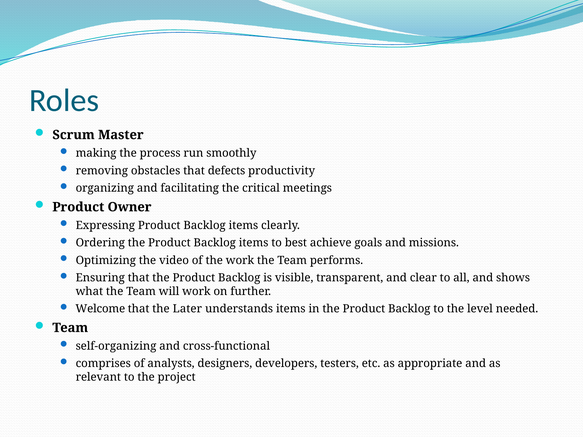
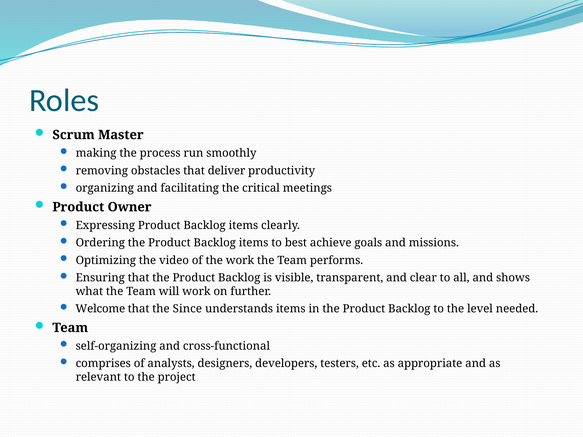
defects: defects -> deliver (227, 171)
Later: Later -> Since (187, 309)
